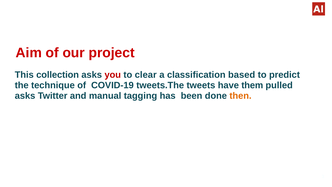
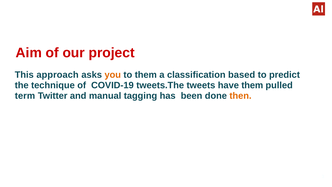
collection: collection -> approach (58, 75)
you colour: red -> orange (113, 75)
to clear: clear -> them (146, 75)
asks: asks -> term (25, 96)
